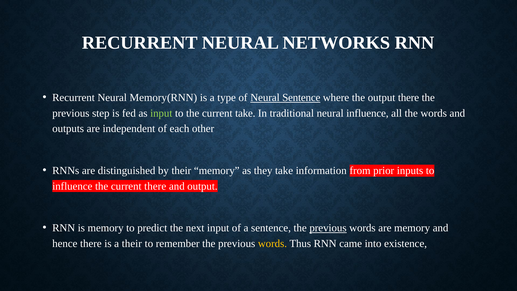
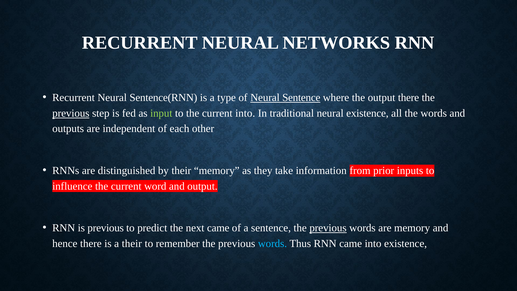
Memory(RNN: Memory(RNN -> Sentence(RNN (163, 98)
previous underline: none -> present (71, 113)
current take: take -> into (245, 113)
neural influence: influence -> existence (367, 113)
current there: there -> word (155, 186)
is memory: memory -> previous (106, 228)
next input: input -> came (218, 228)
words colour: yellow -> light blue (272, 243)
